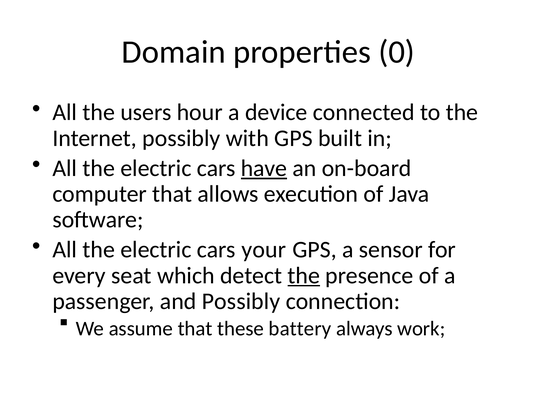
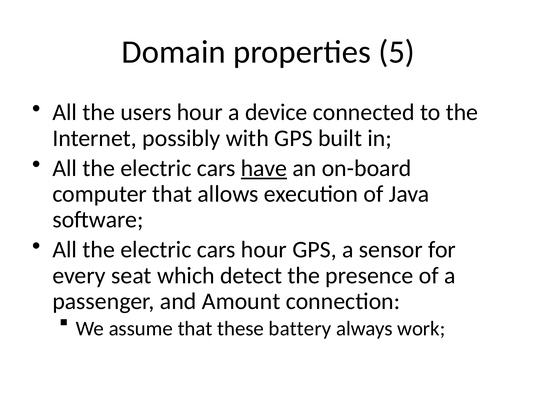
0: 0 -> 5 (397, 52)
cars your: your -> hour (264, 250)
the underline: present -> none (304, 276)
and Possibly: Possibly -> Amount (241, 302)
